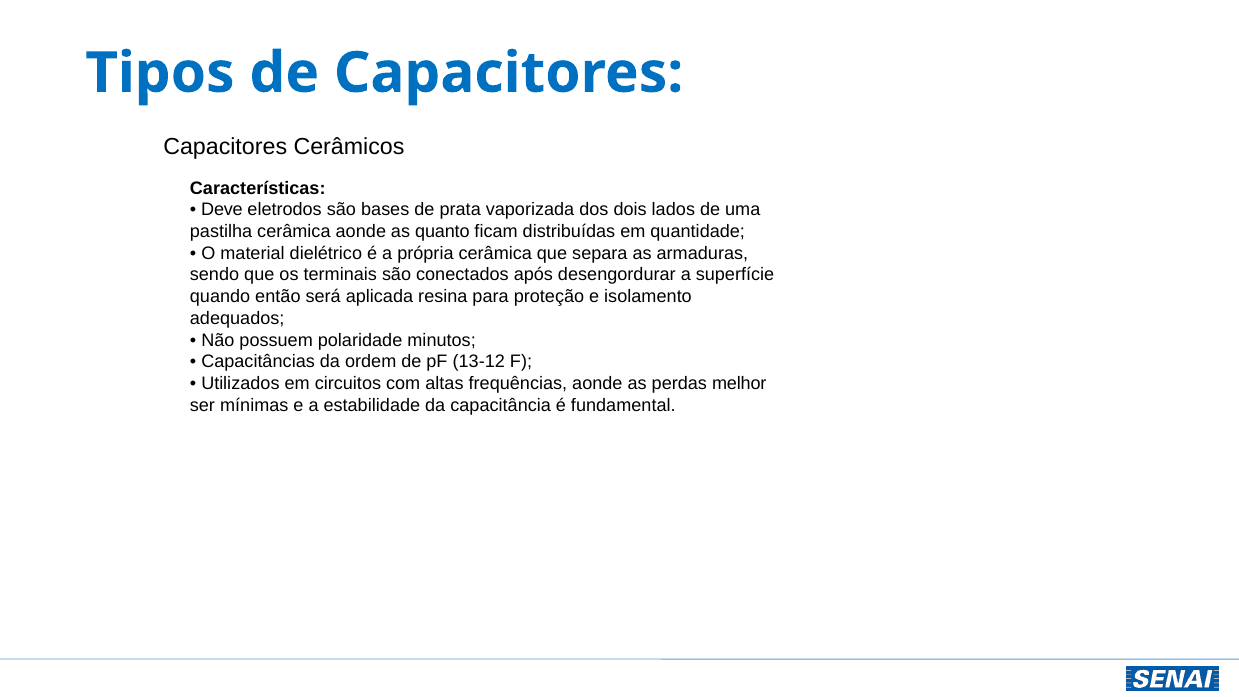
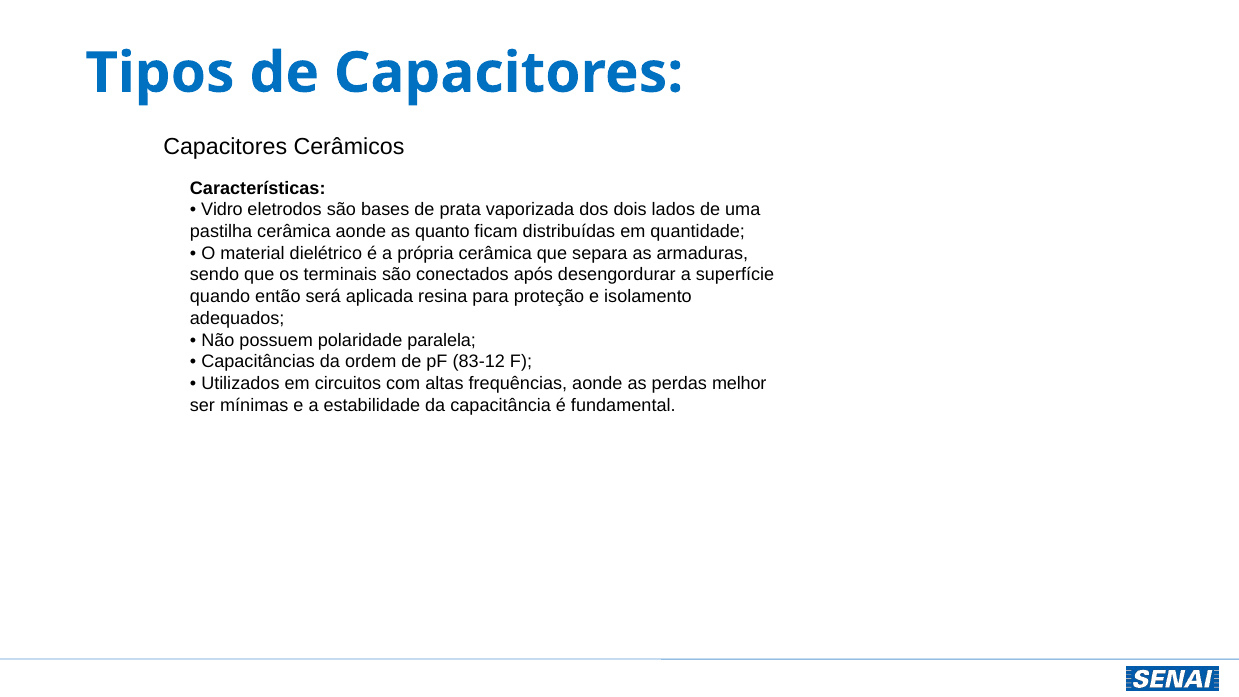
Deve: Deve -> Vidro (222, 210)
minutos: minutos -> paralela (442, 340)
13-12: 13-12 -> 83-12 (479, 362)
